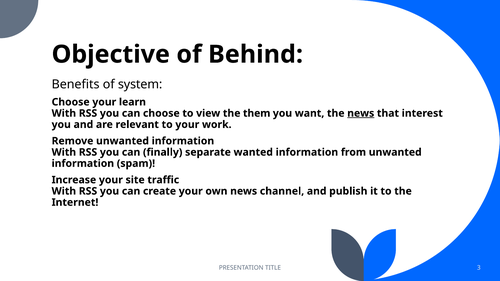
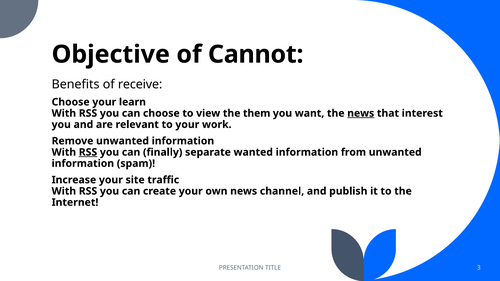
Behind: Behind -> Cannot (256, 54)
system: system -> receive (140, 85)
RSS underline: none -> present (88, 152)
